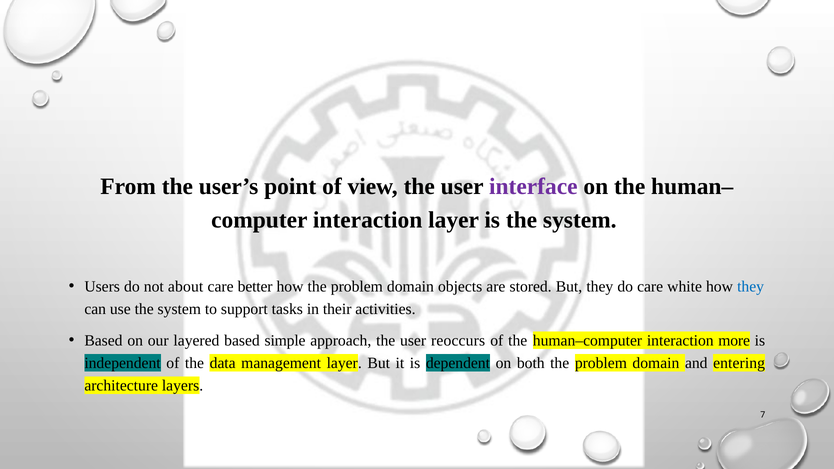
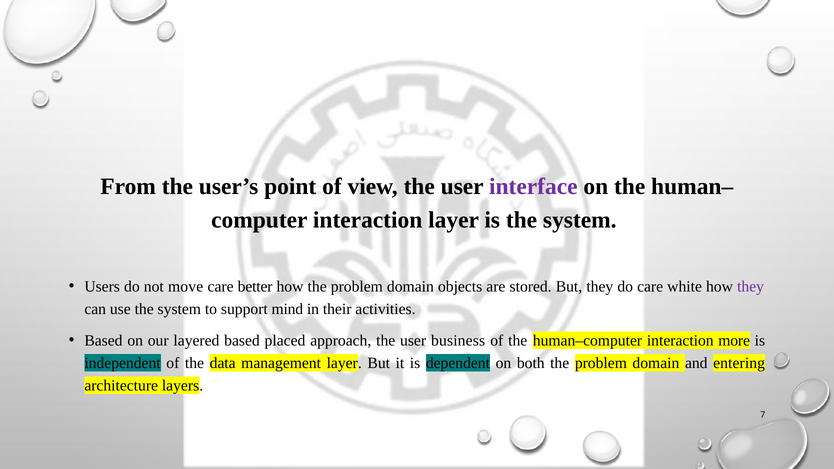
about: about -> move (186, 287)
they colour: blue -> purple (751, 287)
tasks: tasks -> mind (287, 309)
simple: simple -> placed (285, 340)
reoccurs: reoccurs -> business (458, 340)
